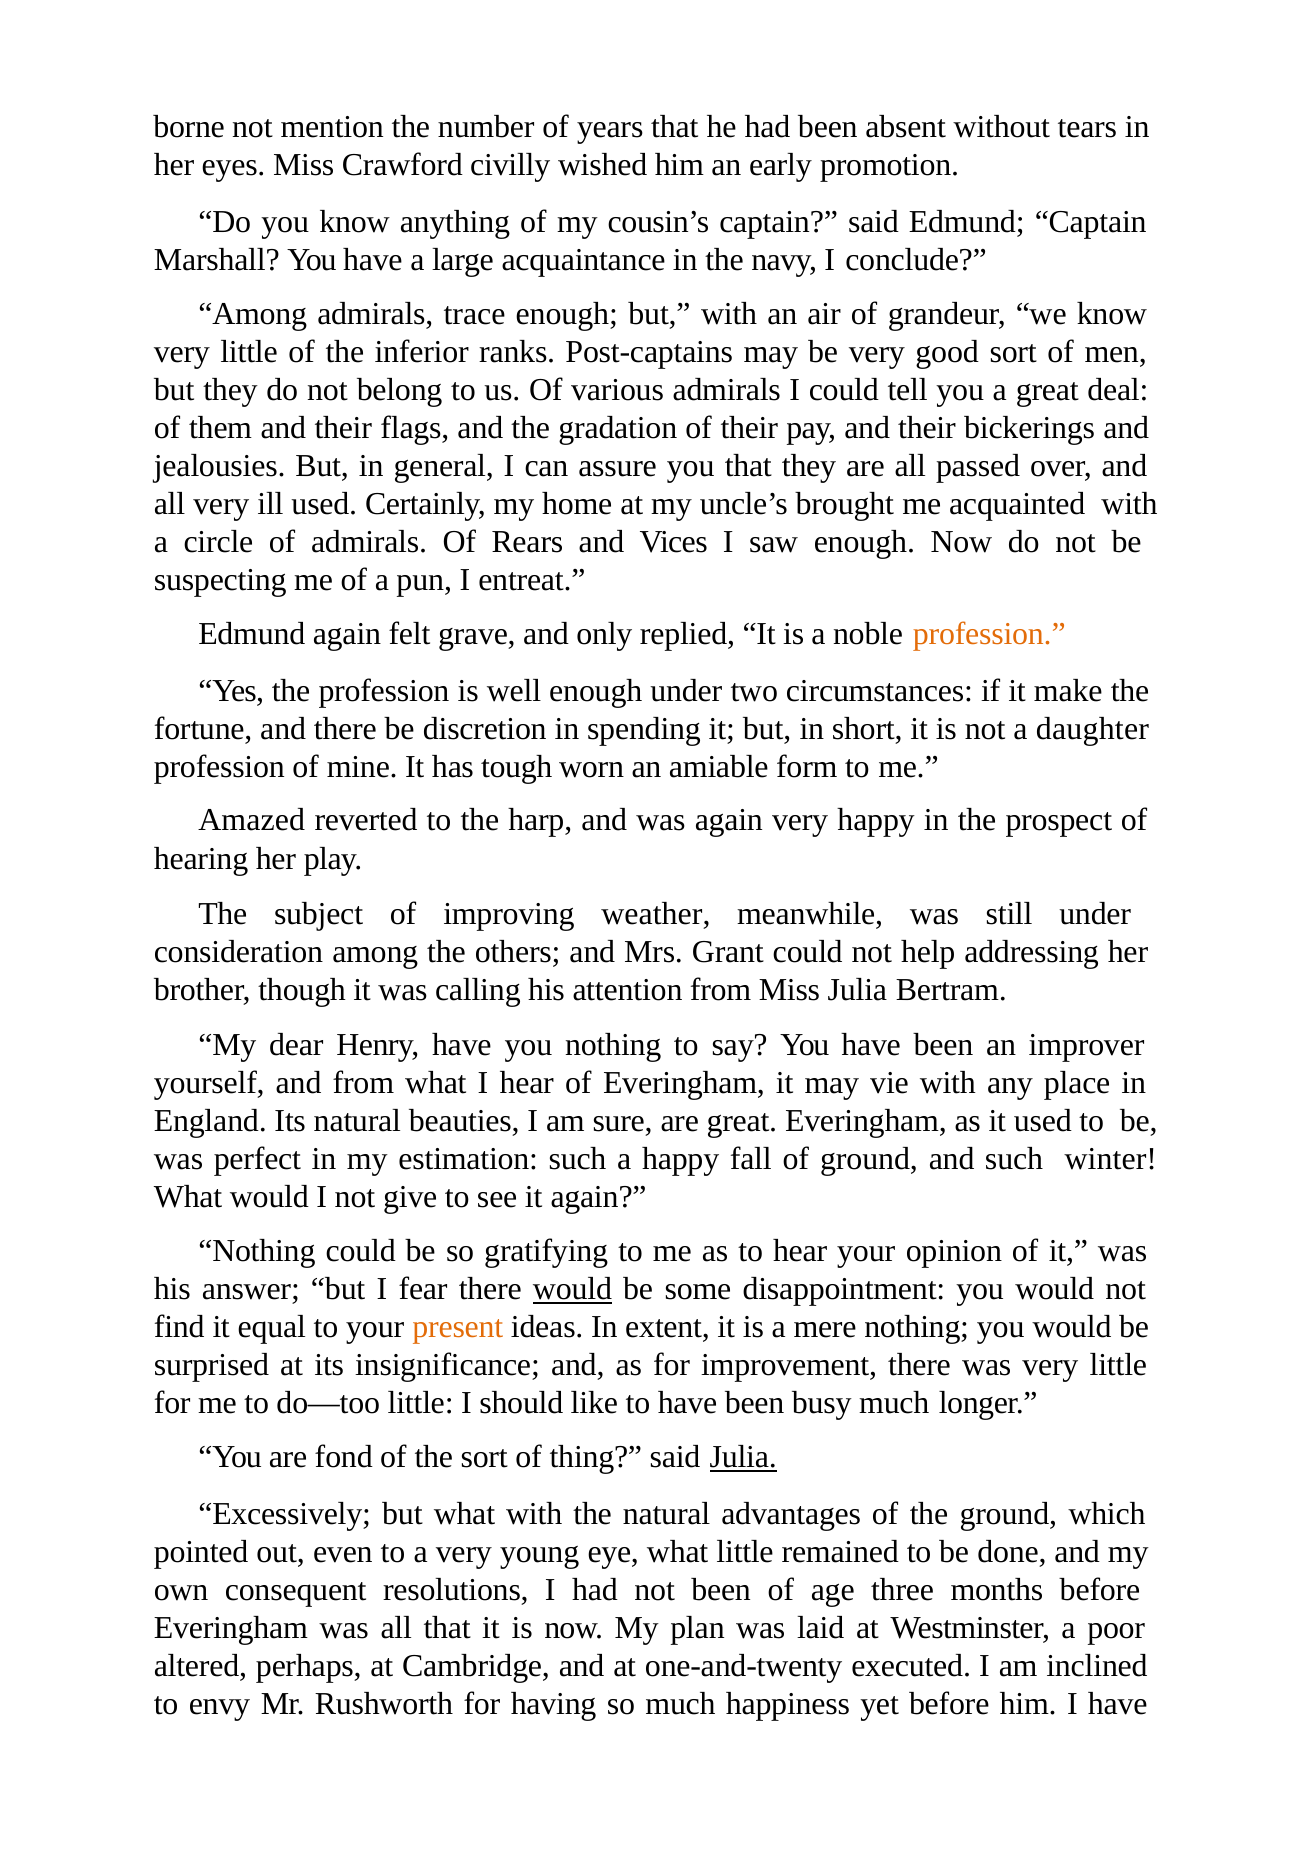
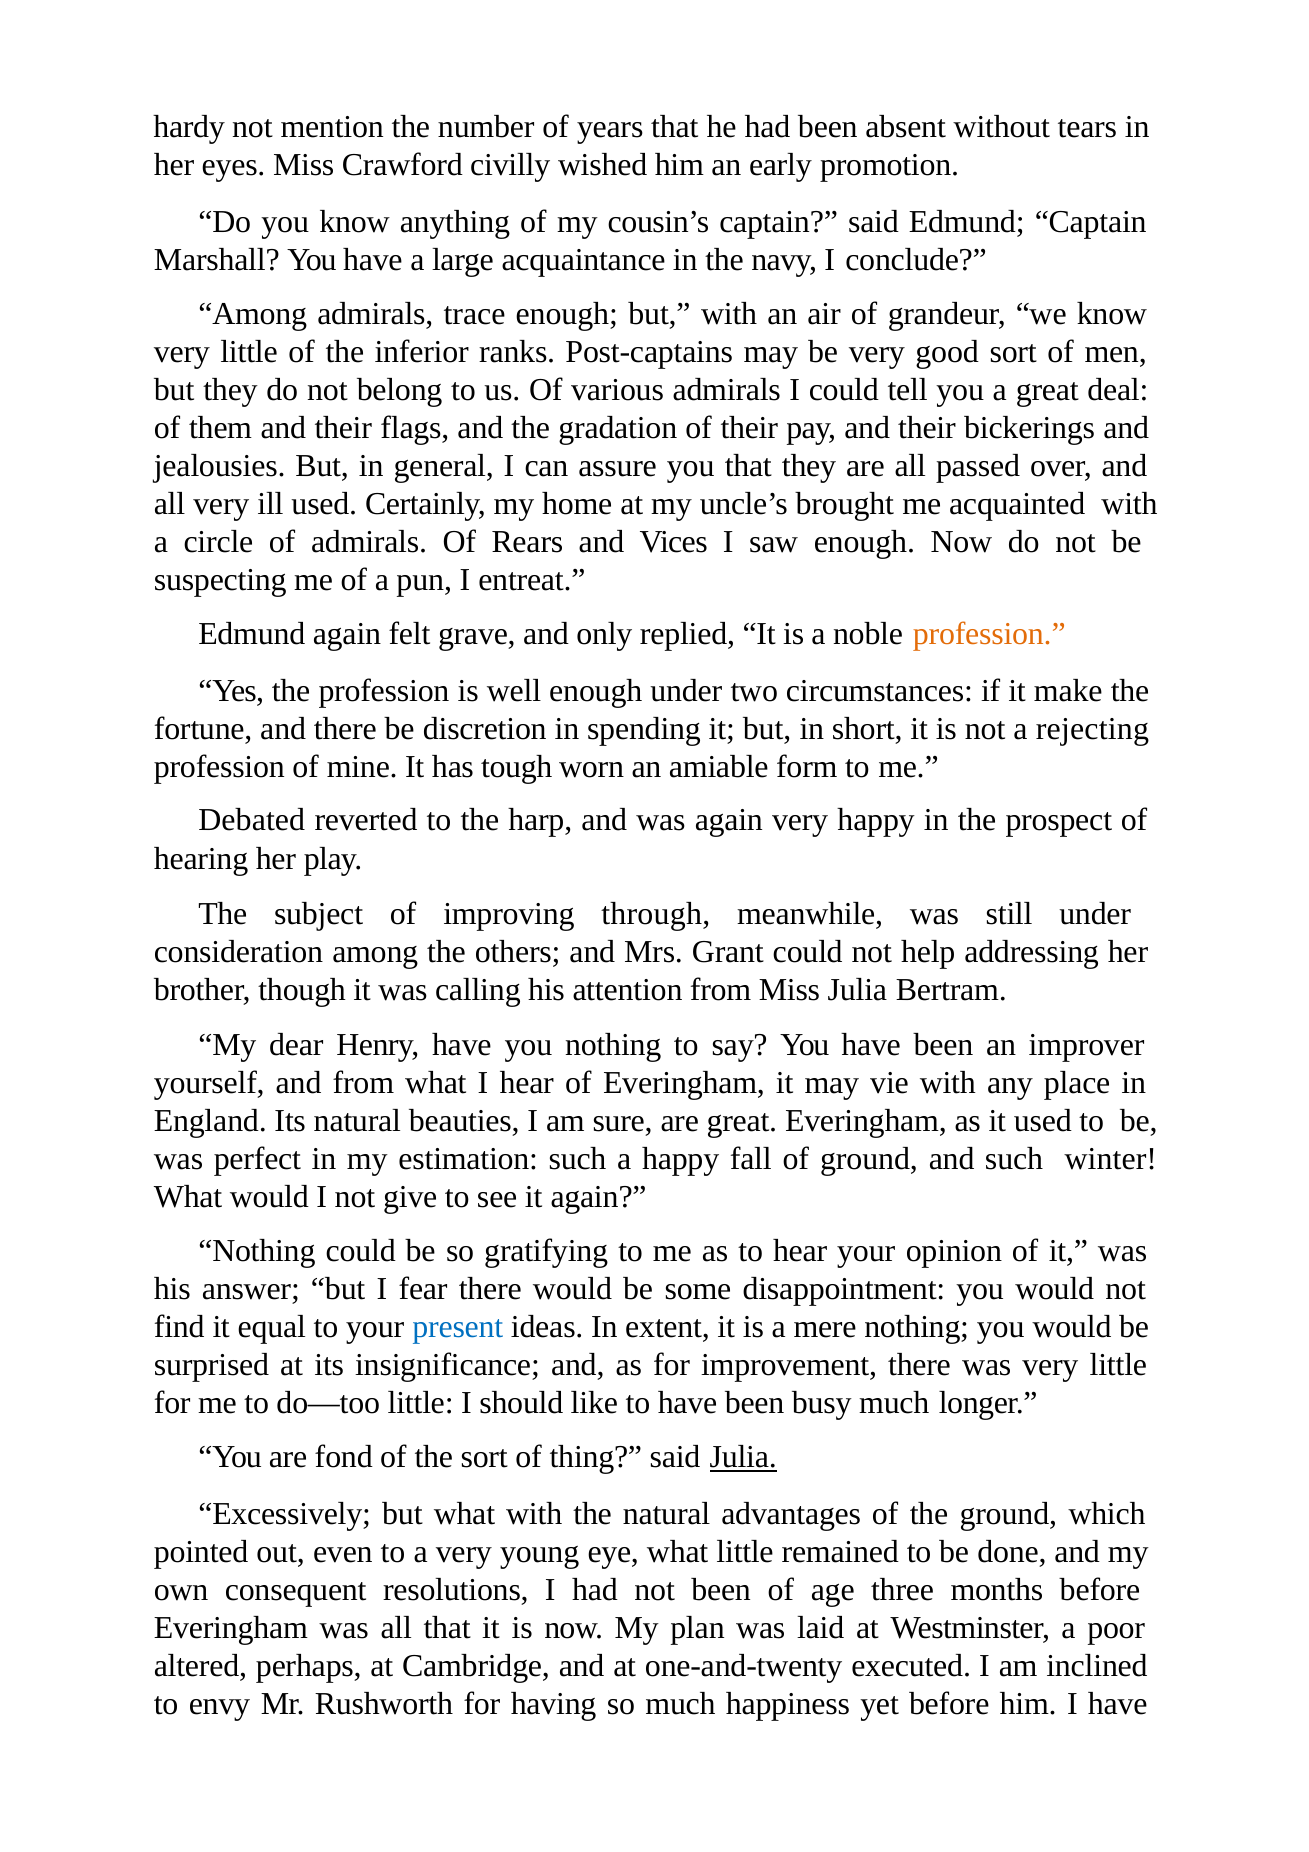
borne: borne -> hardy (189, 127)
daughter: daughter -> rejecting (1092, 729)
Amazed: Amazed -> Debated (252, 821)
weather: weather -> through (656, 914)
would underline: present -> none (572, 1289)
present colour: orange -> blue (458, 1328)
